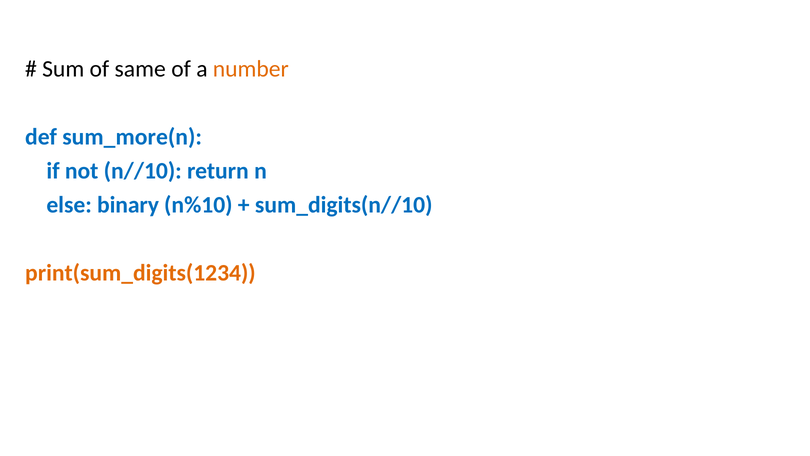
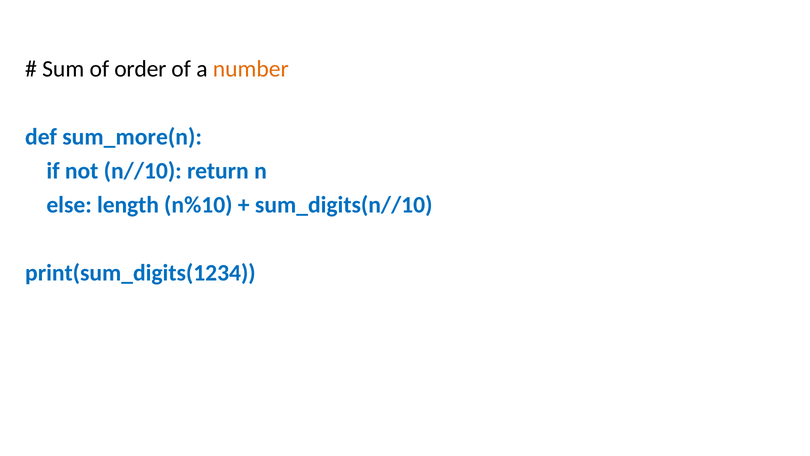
same: same -> order (140, 69)
binary: binary -> length (128, 205)
print(sum_digits(1234 colour: orange -> blue (140, 273)
